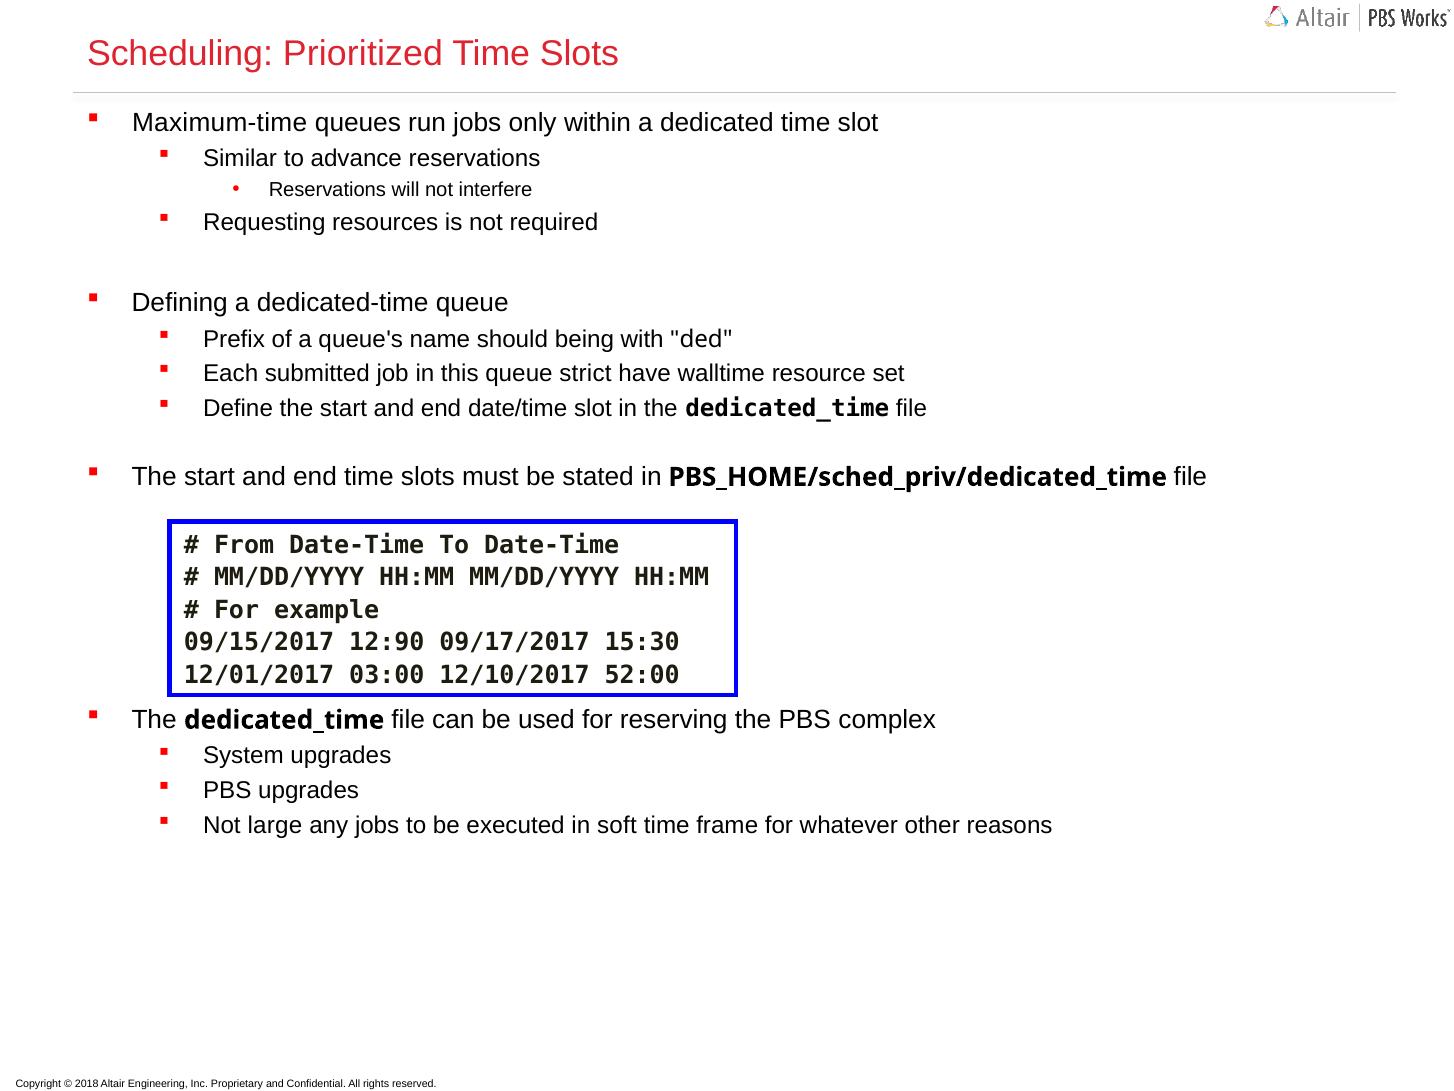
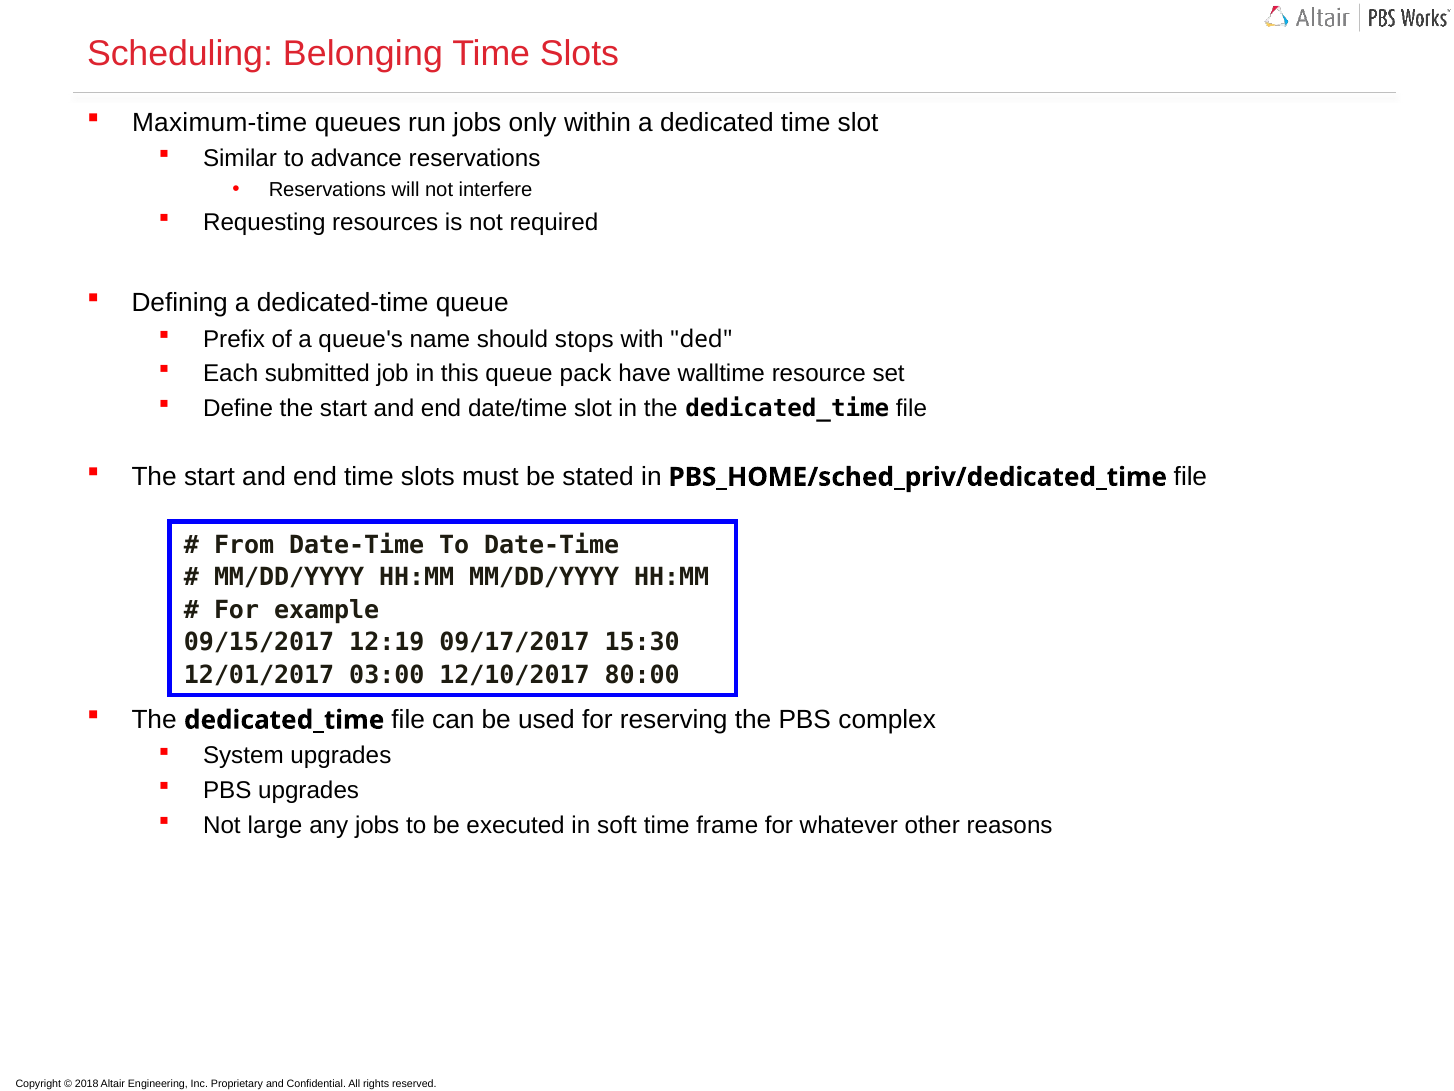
Prioritized: Prioritized -> Belonging (363, 53)
being: being -> stops (584, 339)
strict: strict -> pack (585, 374)
12:90: 12:90 -> 12:19 (387, 642)
52:00: 52:00 -> 80:00 (642, 674)
